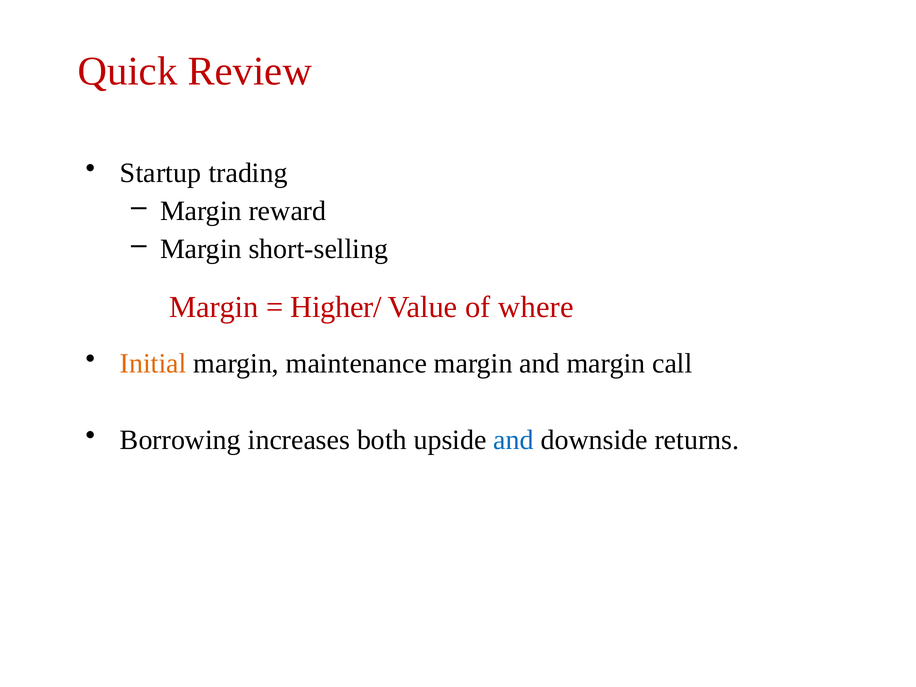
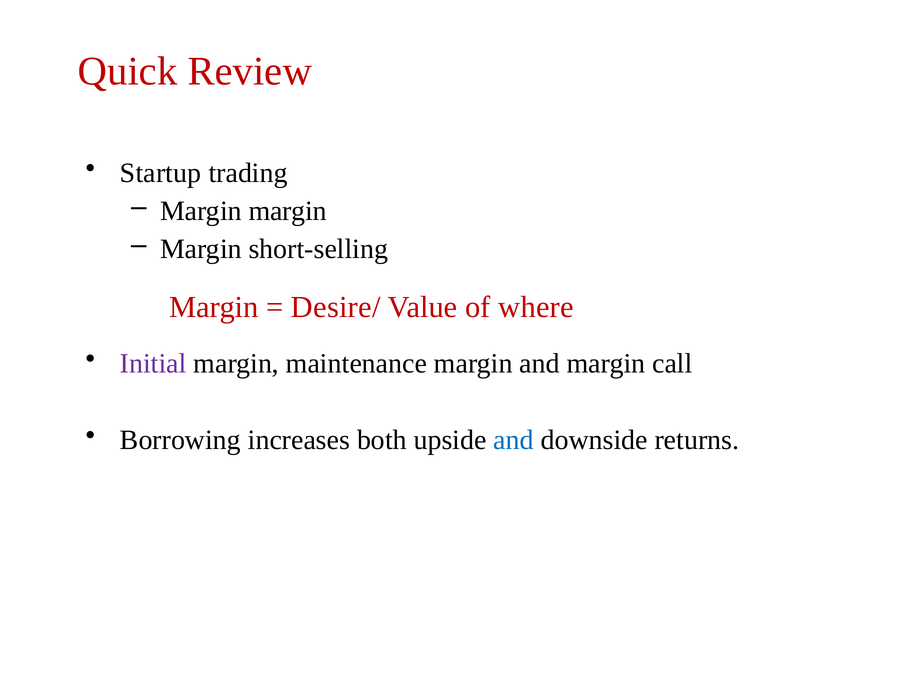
Margin reward: reward -> margin (288, 211)
Higher/: Higher/ -> Desire/ (336, 307)
Initial colour: orange -> purple (153, 364)
